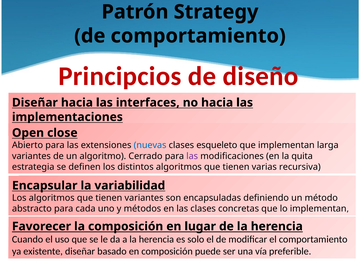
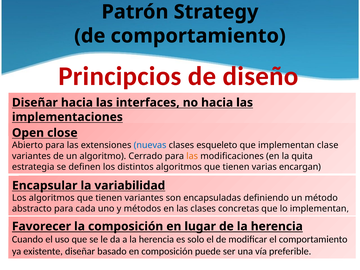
larga: larga -> clase (328, 145)
las colour: purple -> orange (192, 156)
recursiva: recursiva -> encargan (300, 167)
